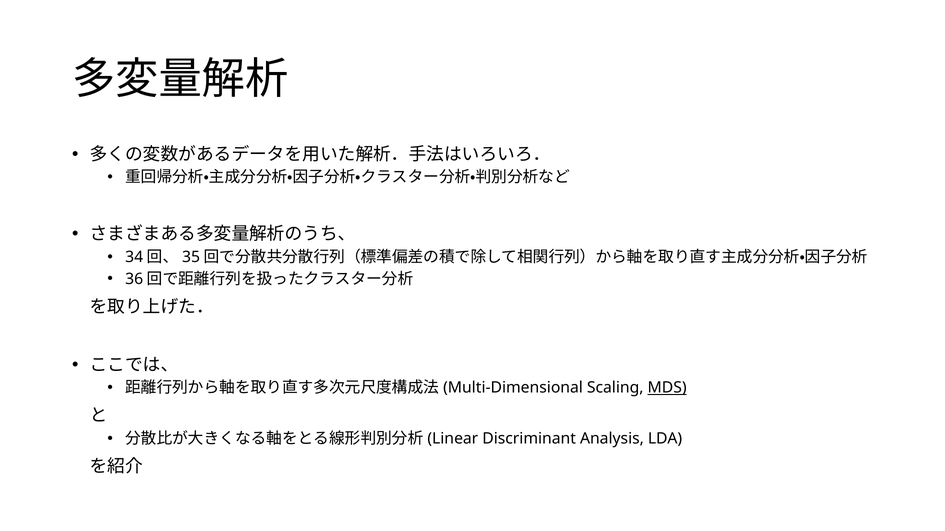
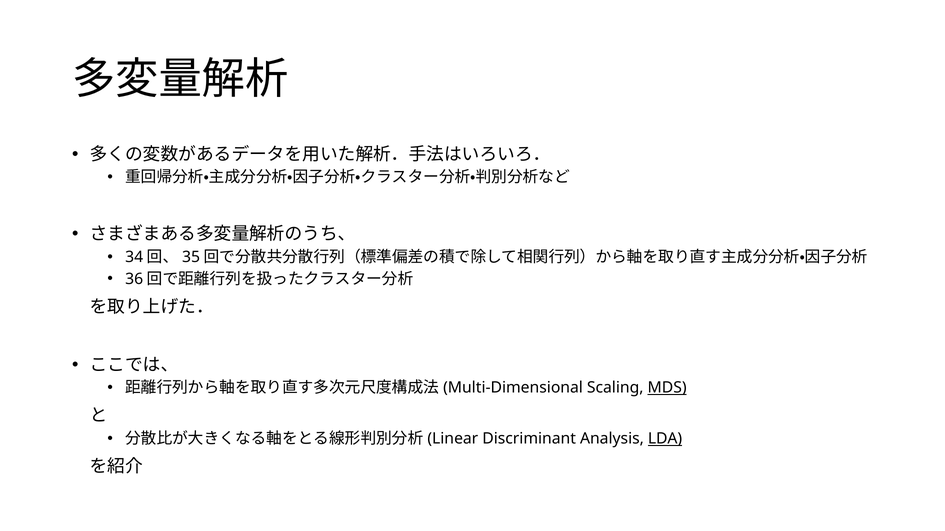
LDA underline: none -> present (665, 439)
